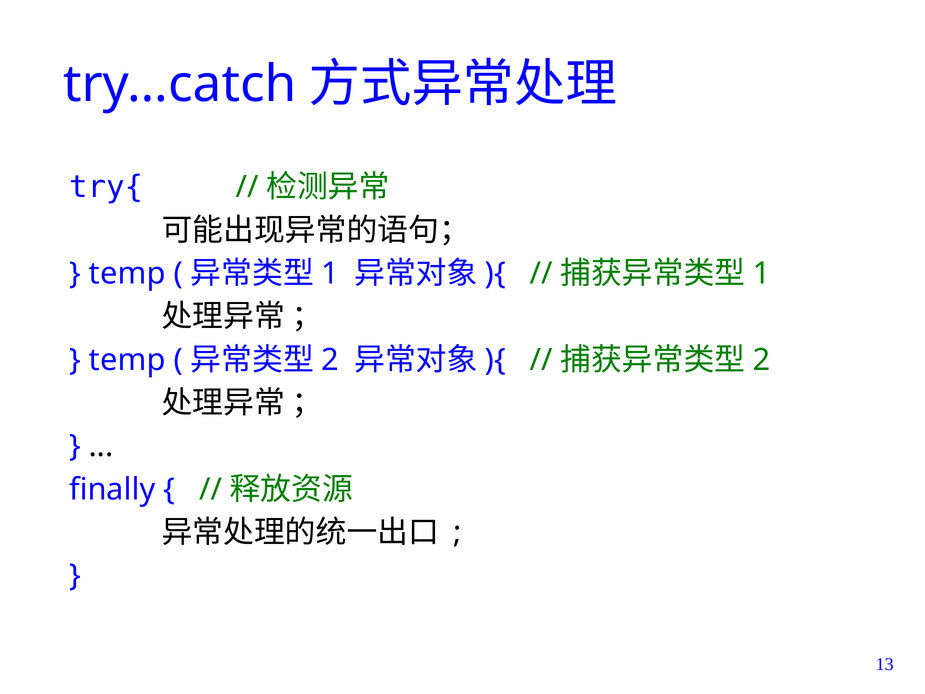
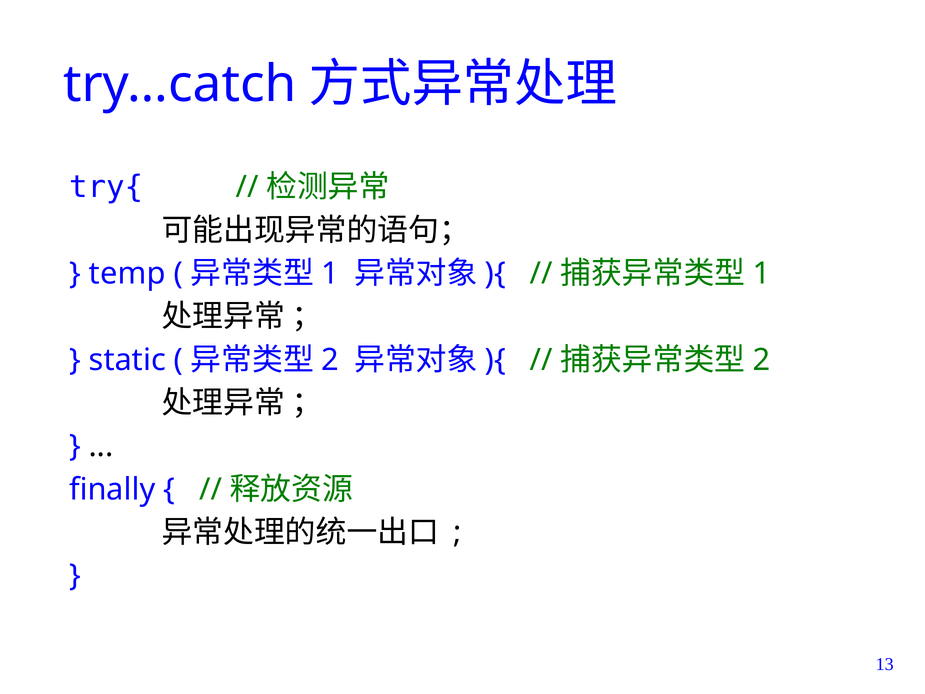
temp: temp -> static (127, 360)
